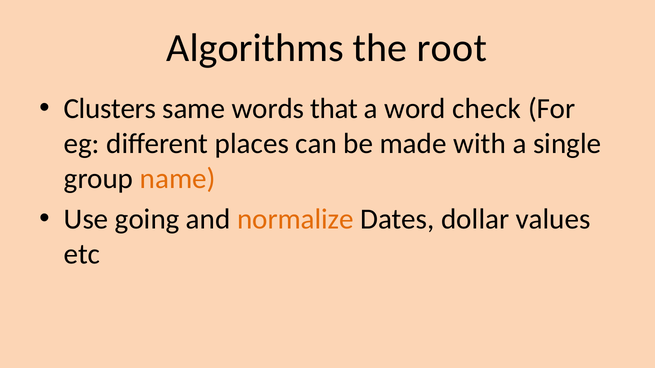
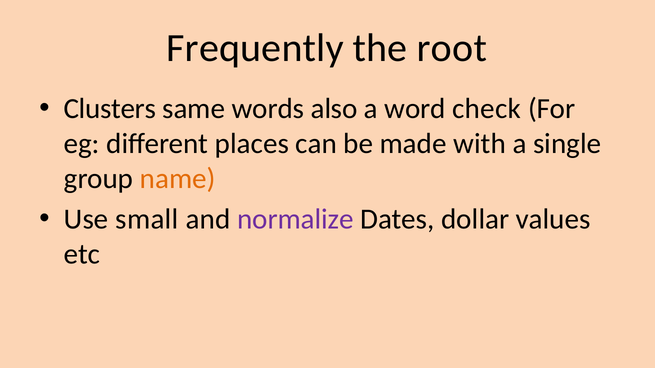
Algorithms: Algorithms -> Frequently (255, 48)
that: that -> also (334, 109)
going: going -> small (147, 219)
normalize colour: orange -> purple (295, 219)
